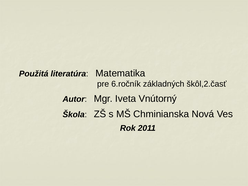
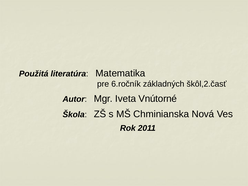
Vnútorný: Vnútorný -> Vnútorné (158, 99)
